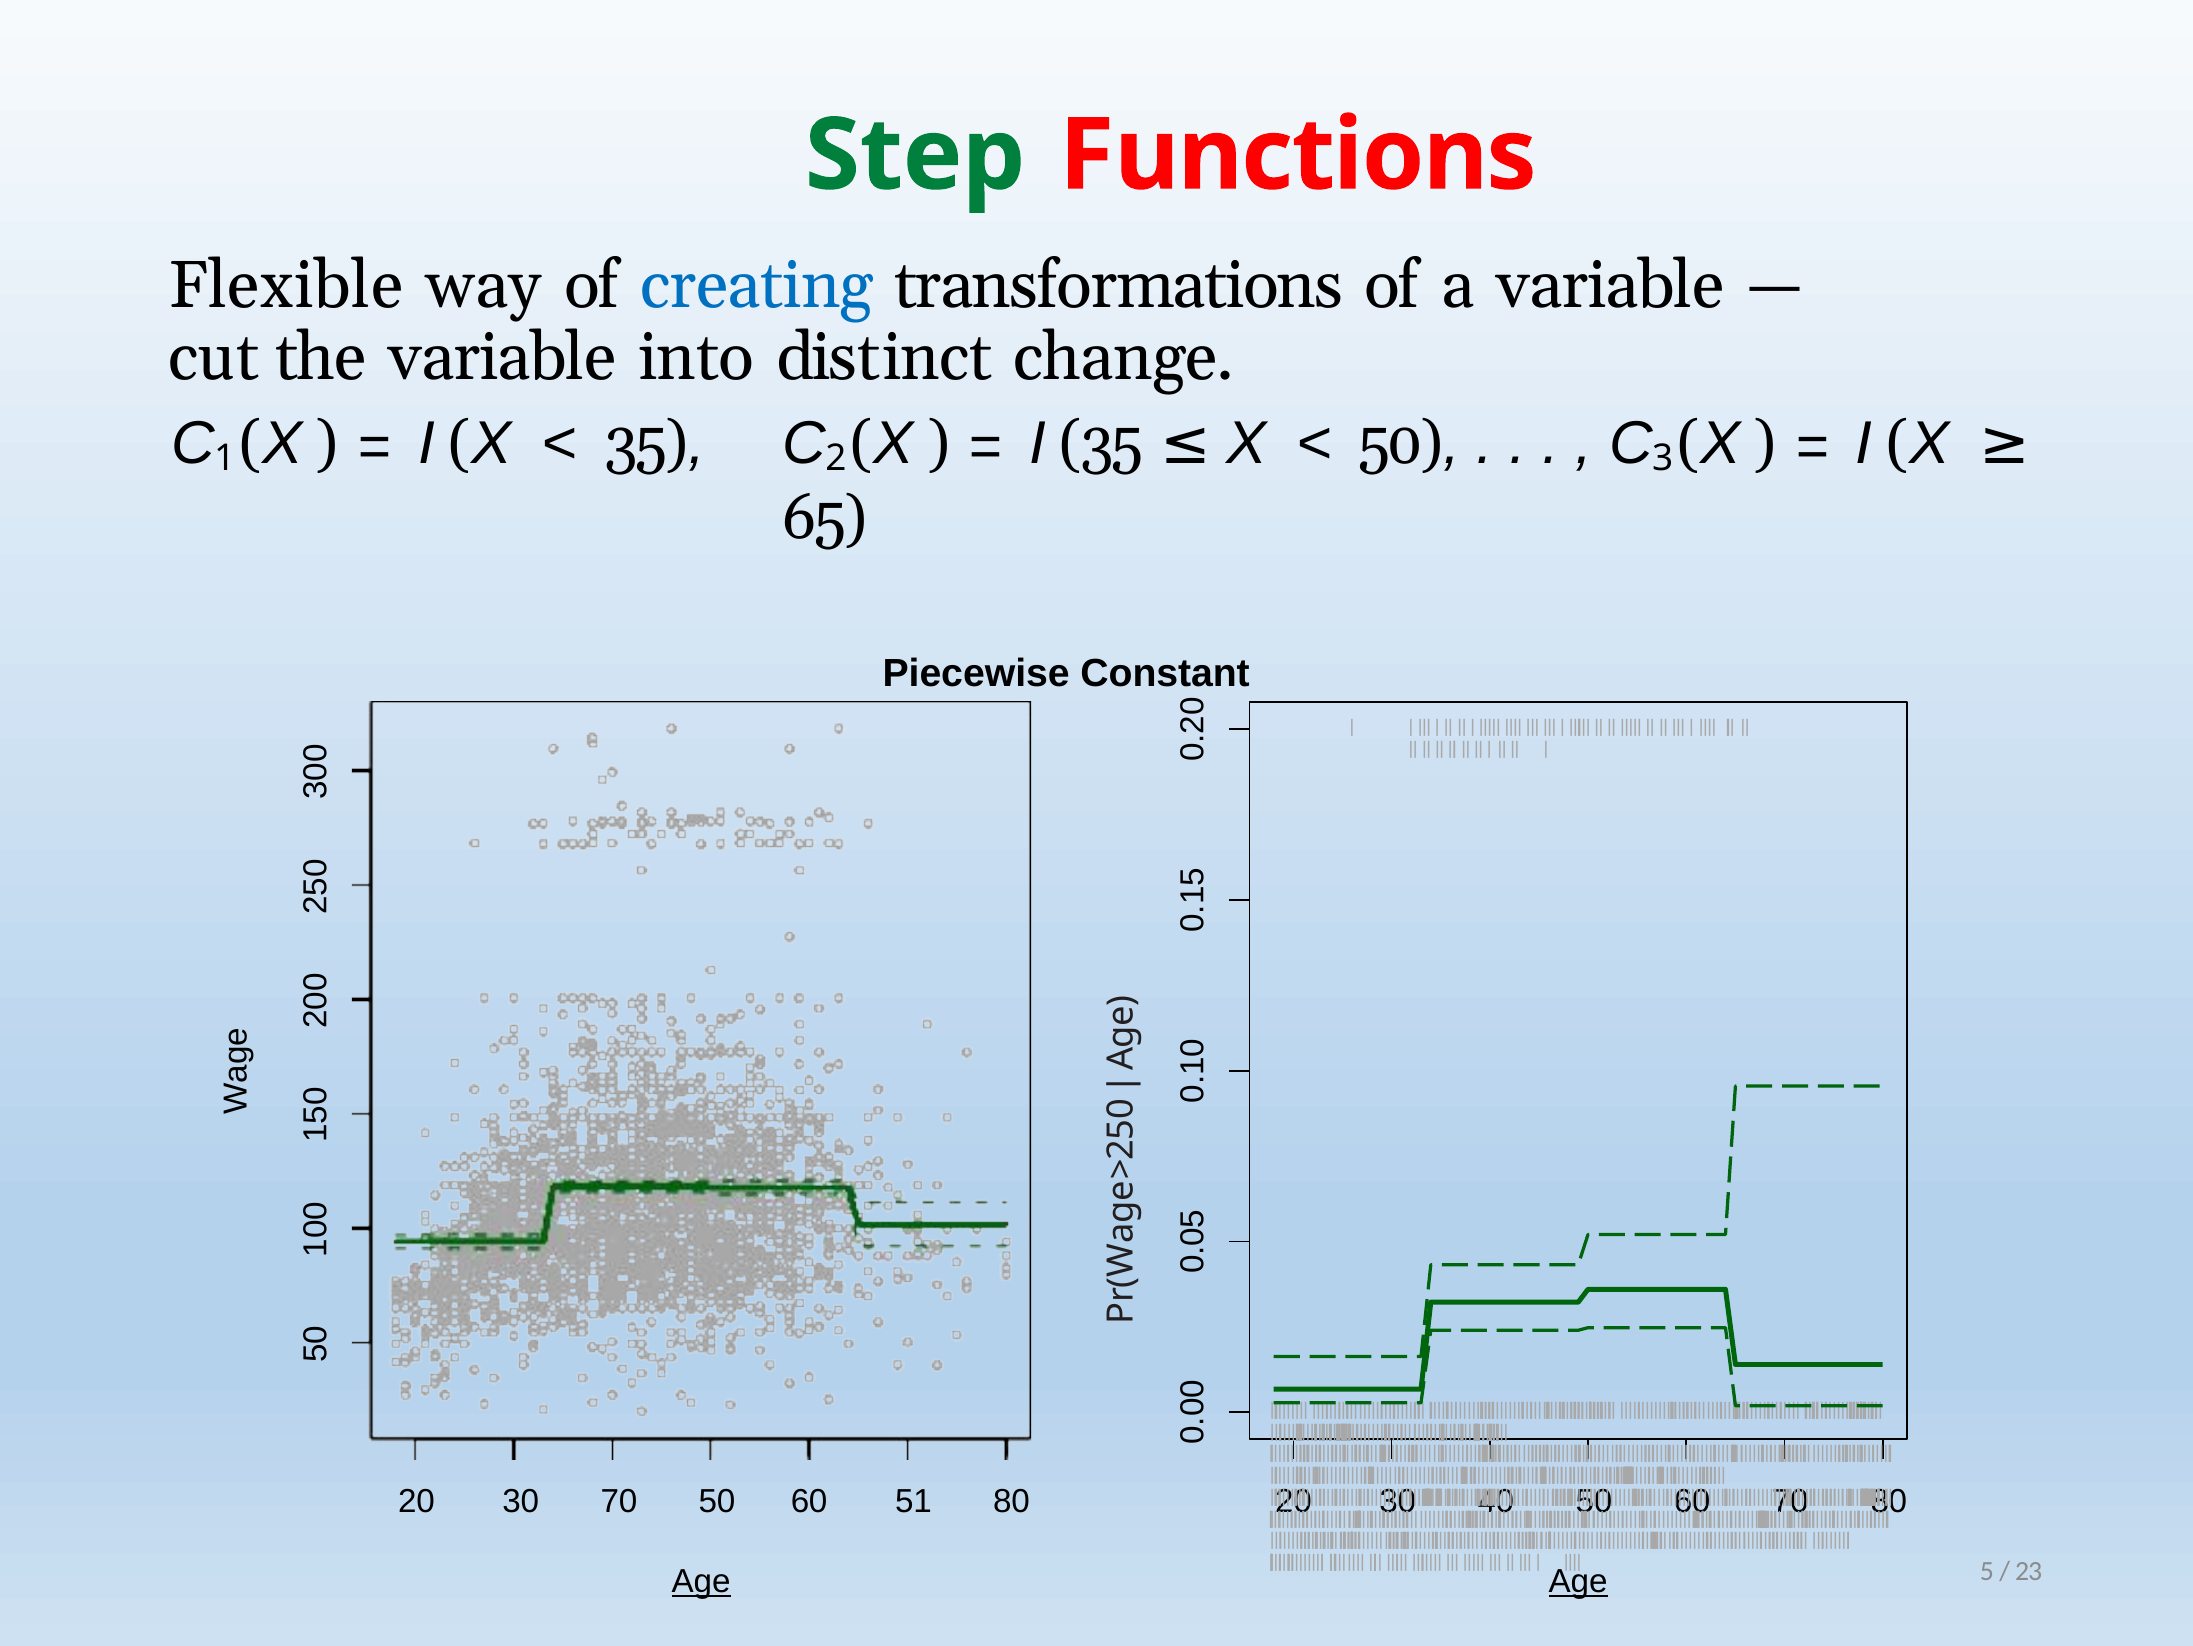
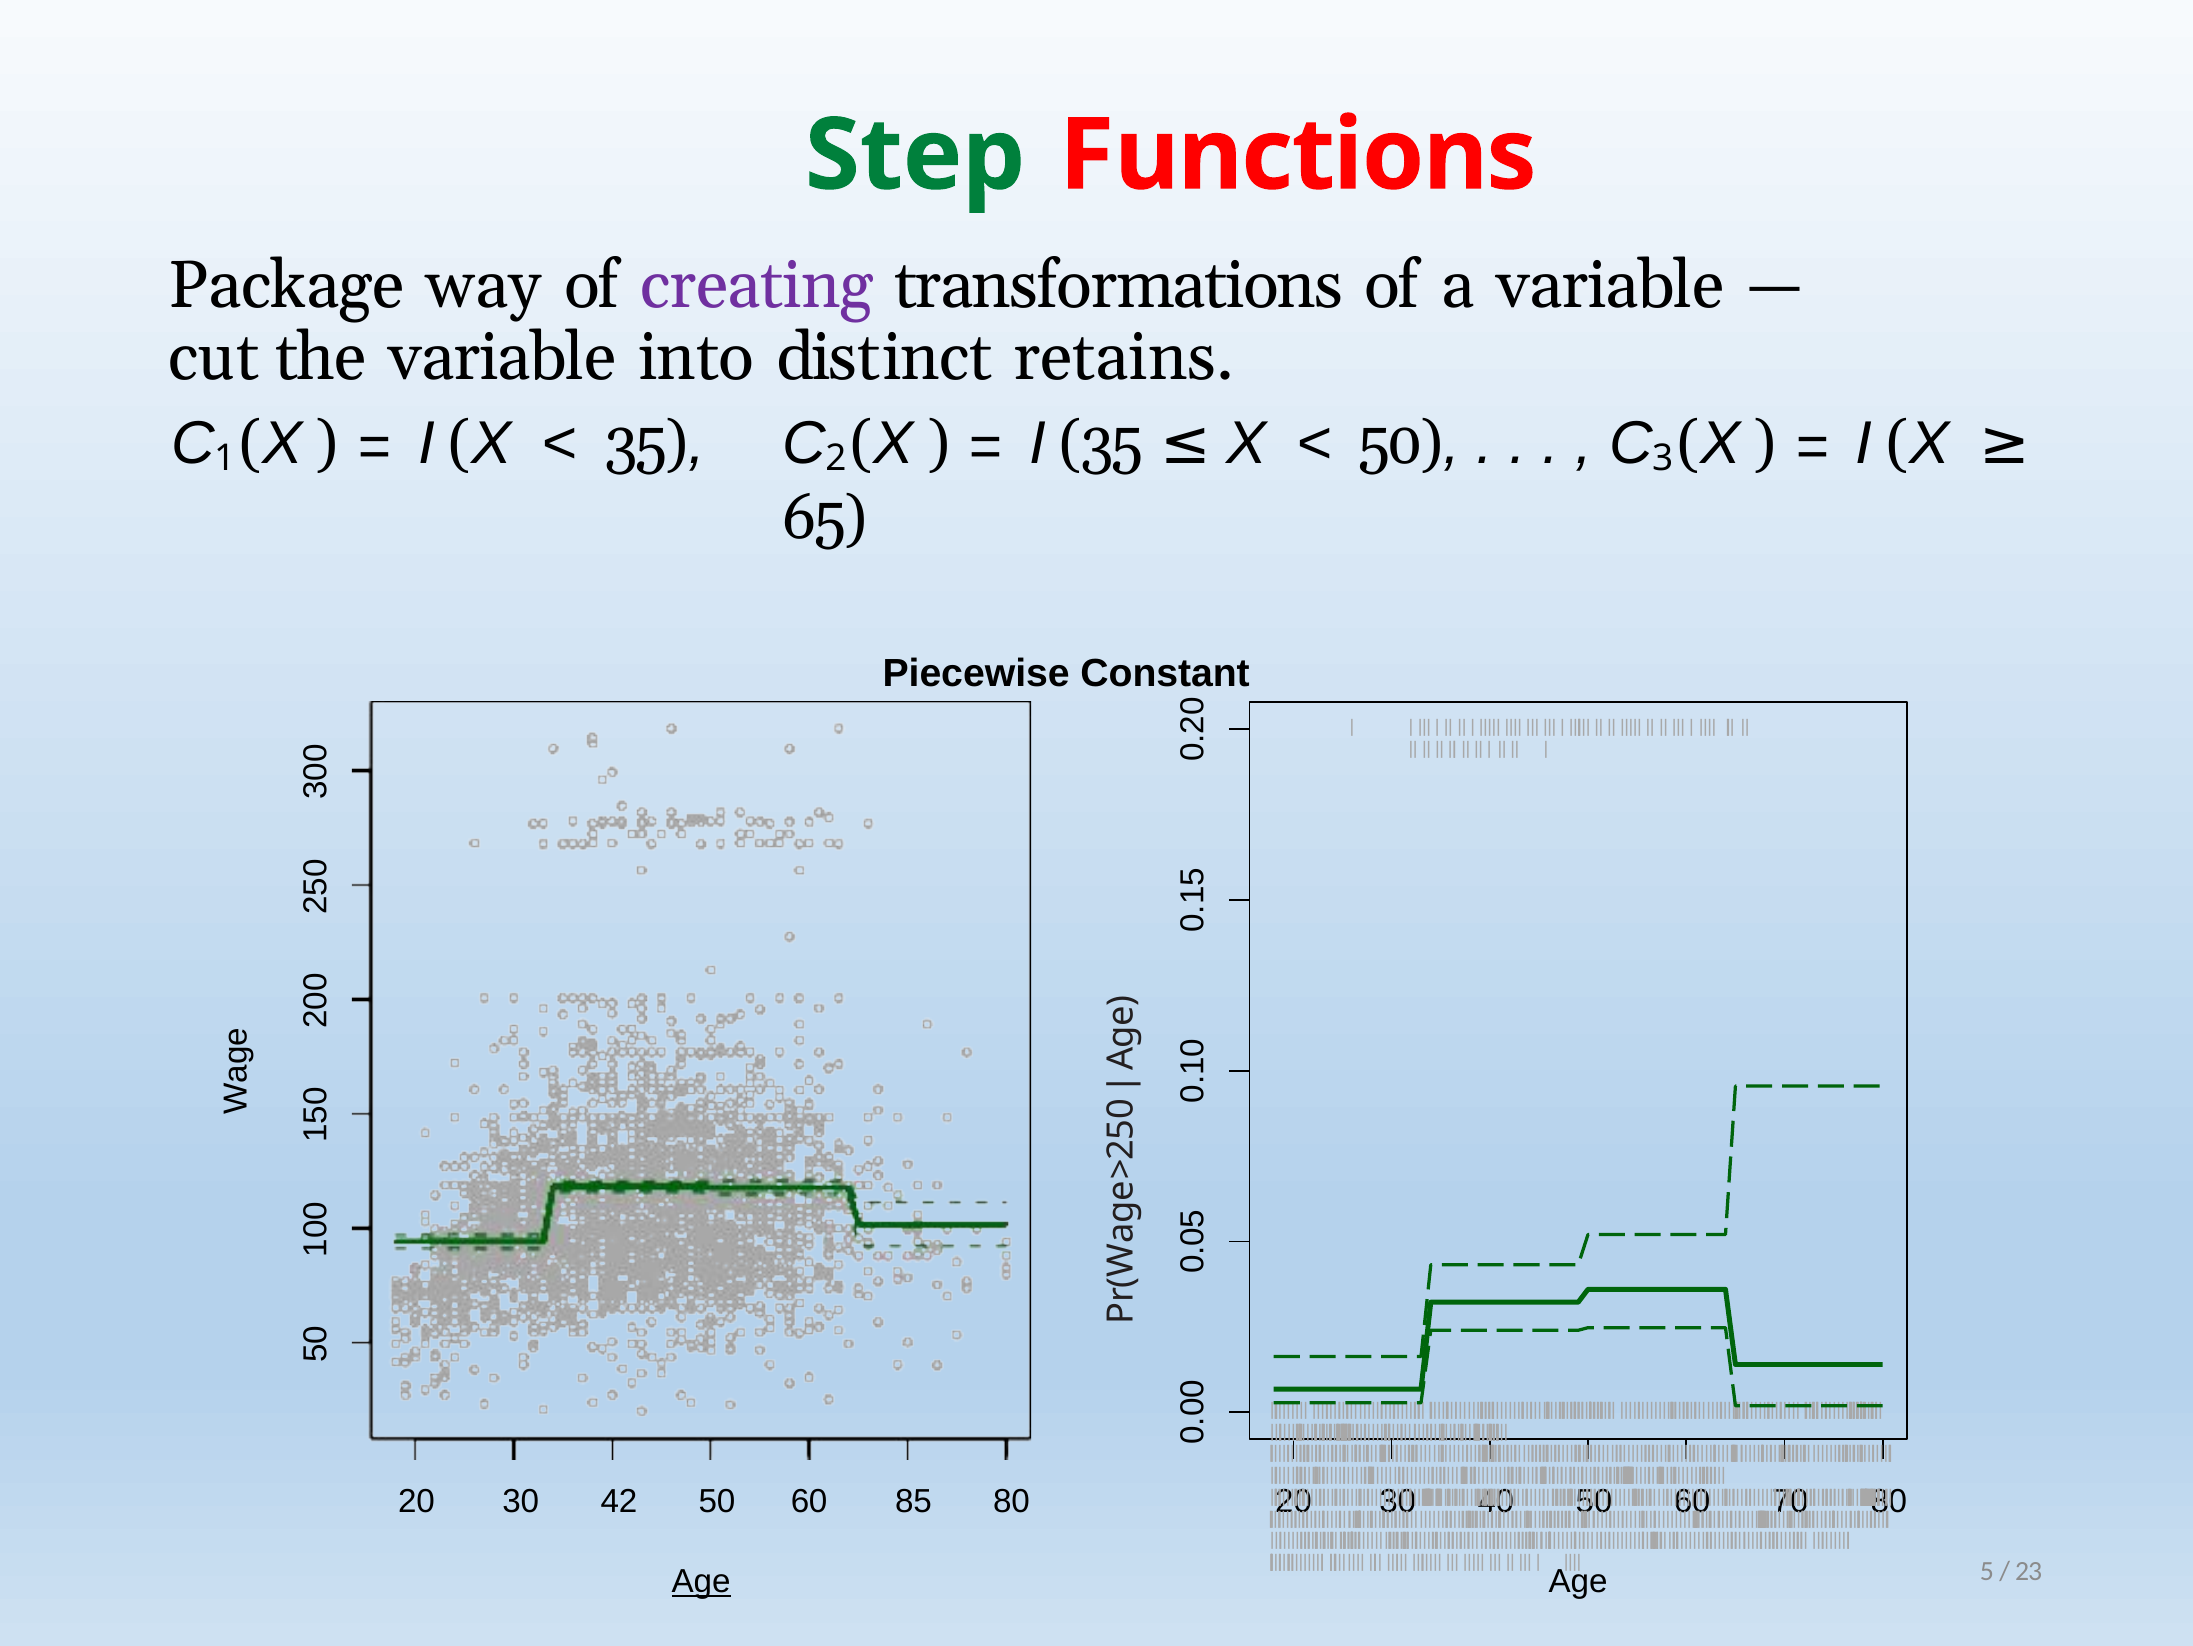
Flexible: Flexible -> Package (286, 285)
creating colour: blue -> purple (757, 285)
change: change -> retains (1124, 358)
30 70: 70 -> 42 (619, 1502)
51: 51 -> 85 (914, 1502)
Age underline: present -> none (1578, 1582)
